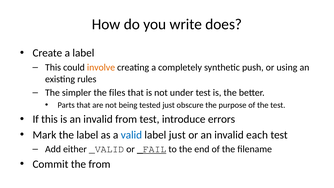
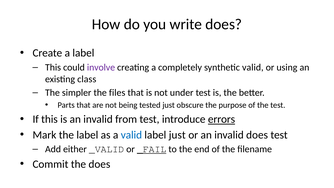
involve colour: orange -> purple (101, 67)
synthetic push: push -> valid (253, 67)
rules: rules -> class (87, 79)
errors underline: none -> present (222, 119)
invalid each: each -> does (257, 135)
the from: from -> does (99, 164)
